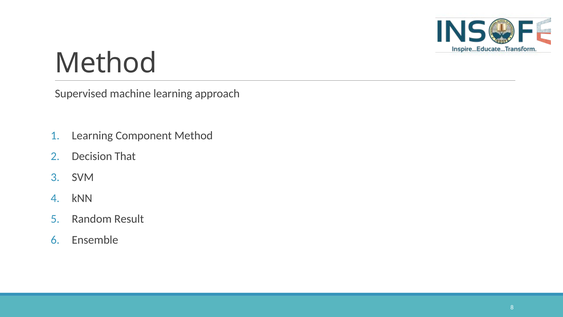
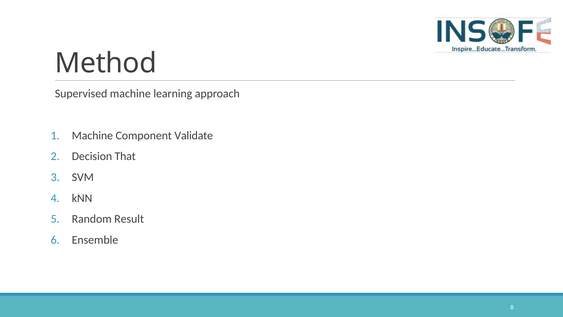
Learning: Learning -> Machine (92, 135)
Component Method: Method -> Validate (194, 135)
